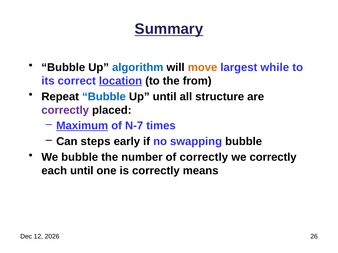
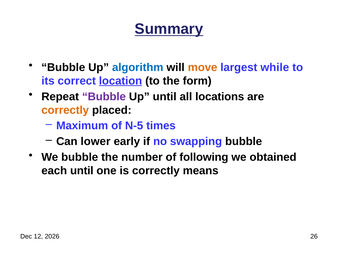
from: from -> form (197, 81)
Bubble colour: blue -> purple (104, 97)
structure: structure -> locations (220, 97)
correctly colour: purple -> orange (65, 110)
Maximum underline: present -> none (82, 126)
N-7: N-7 -> N-5 (134, 126)
steps: steps -> lower (96, 142)
of correctly: correctly -> following (204, 158)
we correctly: correctly -> obtained (273, 158)
